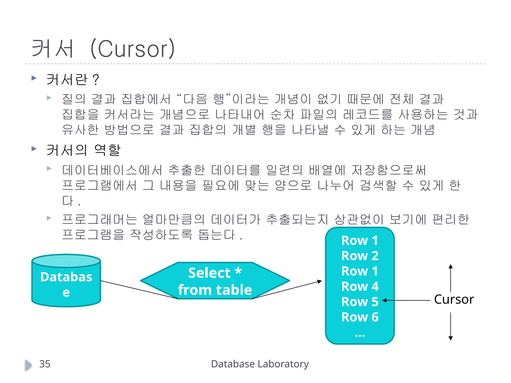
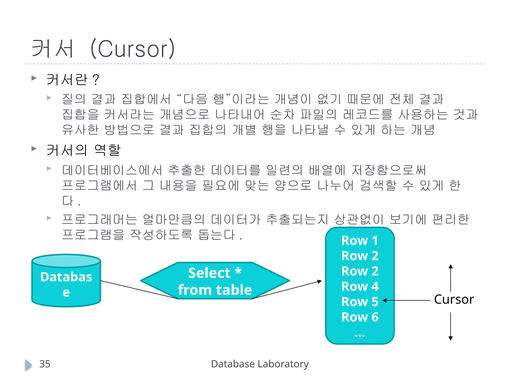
1: 1 -> 2 (375, 271)
